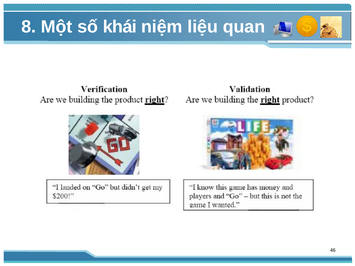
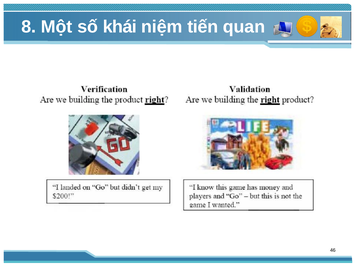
liệu: liệu -> tiến (203, 27)
